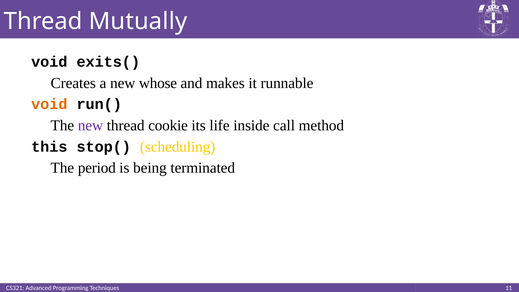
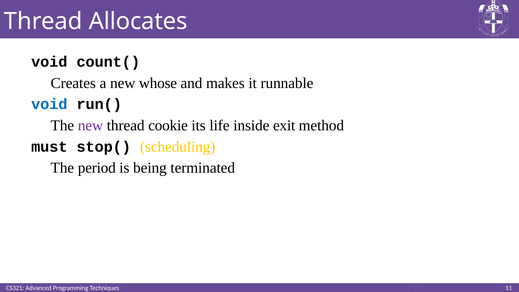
Mutually: Mutually -> Allocates (138, 21)
exits(: exits( -> count( (108, 62)
void colour: orange -> blue (49, 104)
call: call -> exit (284, 125)
this: this -> must (49, 147)
